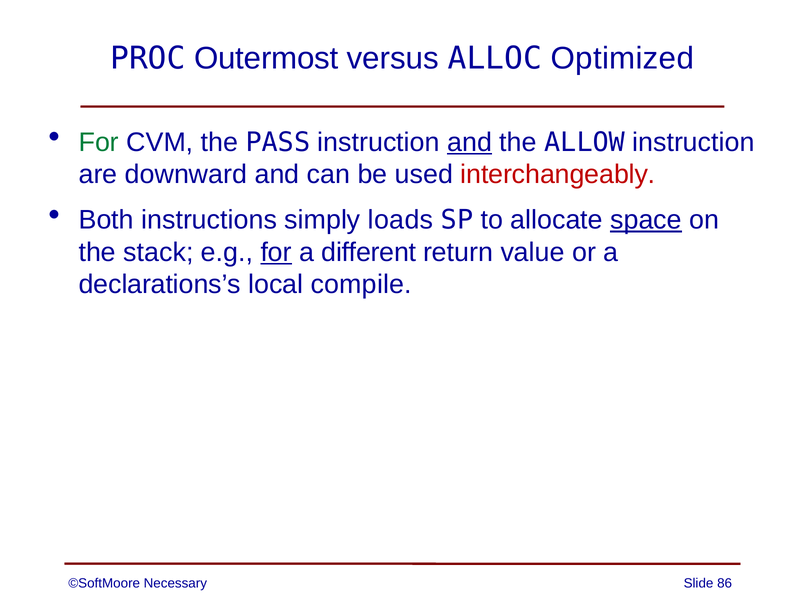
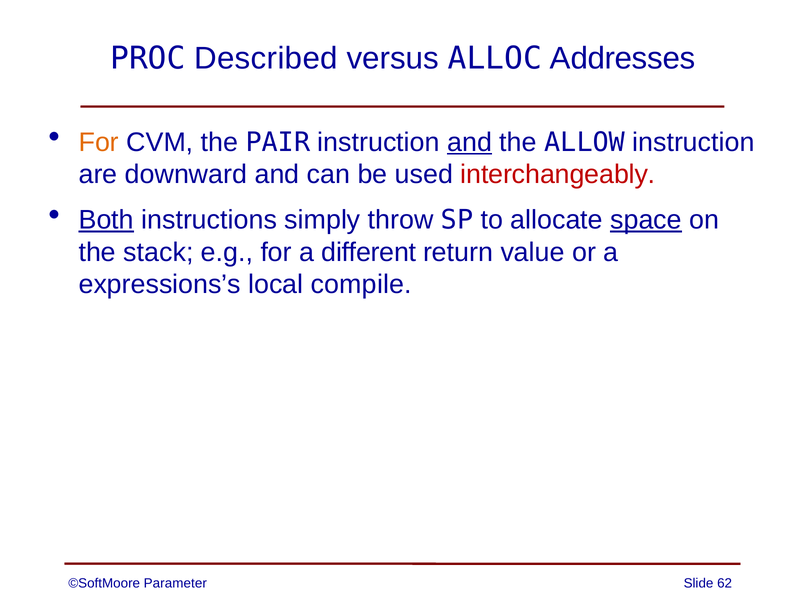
Outermost: Outermost -> Described (266, 59)
Optimized: Optimized -> Addresses (623, 59)
For colour: green -> orange (99, 142)
PASS: PASS -> PAIR (278, 142)
Both underline: none -> present (106, 220)
loads: loads -> throw (401, 220)
for underline: present -> none (276, 252)
declarations’s: declarations’s -> expressions’s (160, 284)
Necessary: Necessary -> Parameter (175, 583)
86: 86 -> 62 (725, 583)
